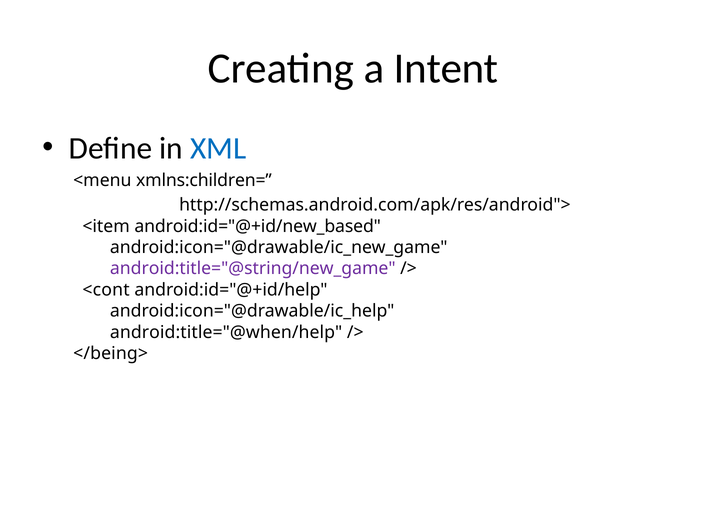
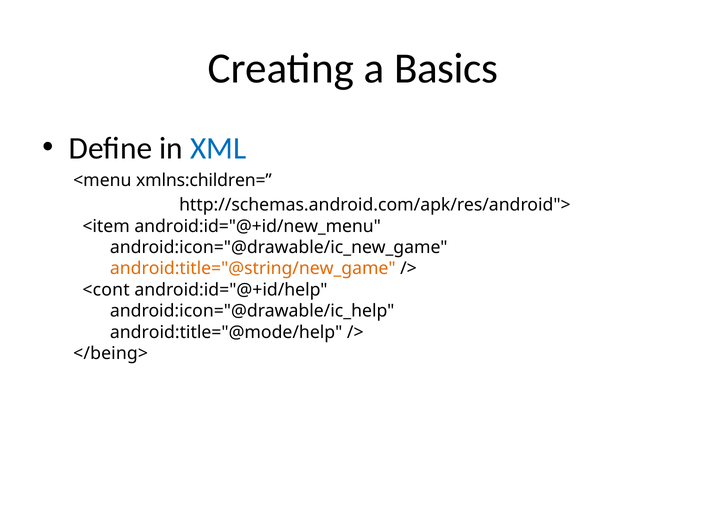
Intent: Intent -> Basics (446, 68)
android:id="@+id/new_based: android:id="@+id/new_based -> android:id="@+id/new_menu (258, 226)
android:title="@string/new_game colour: purple -> orange (253, 268)
android:title="@when/help: android:title="@when/help -> android:title="@mode/help (226, 332)
